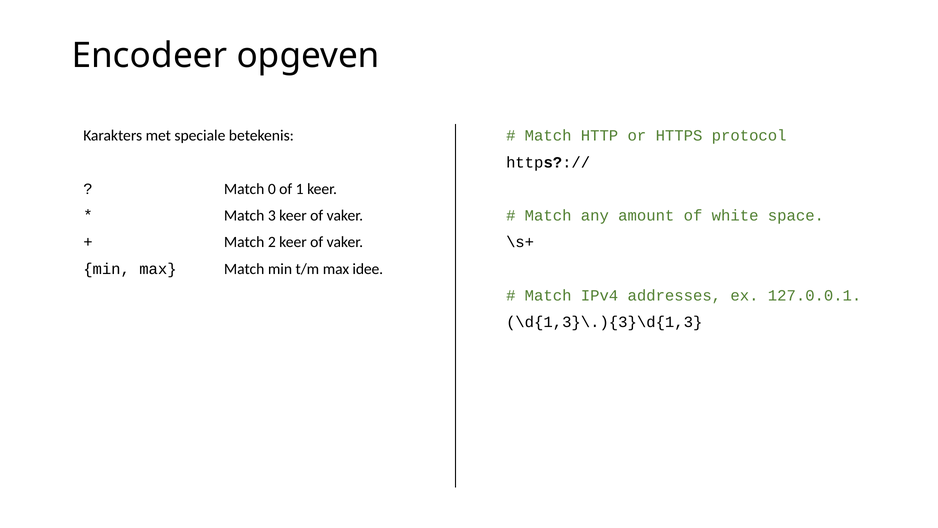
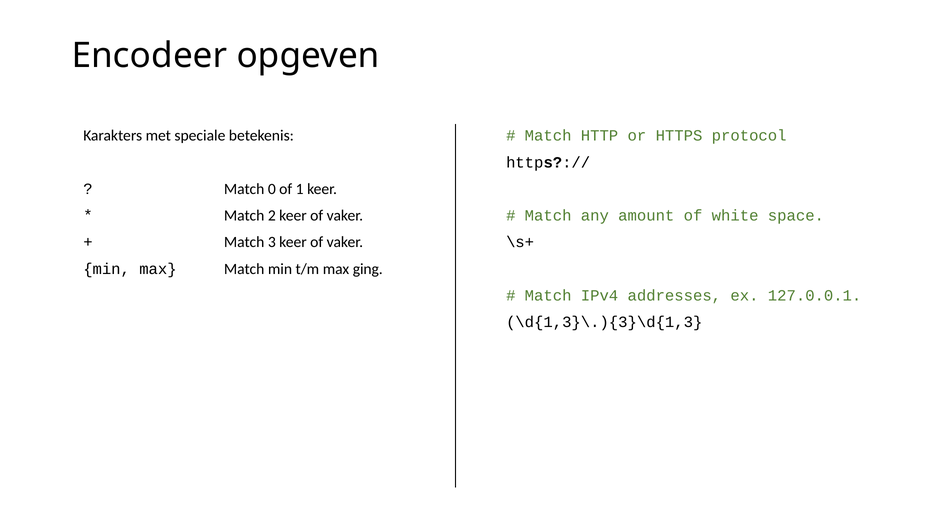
3: 3 -> 2 (272, 215)
2: 2 -> 3 (272, 242)
idee: idee -> ging (368, 269)
